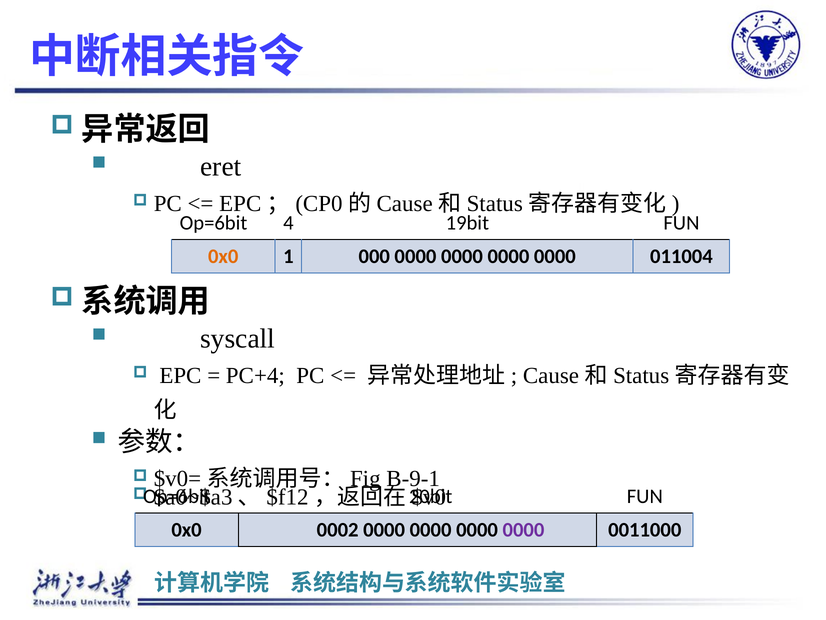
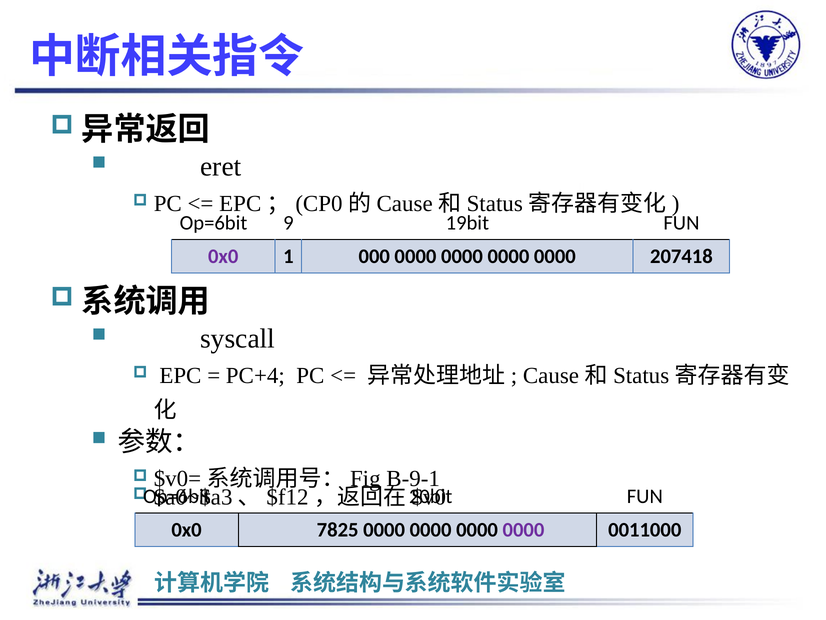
4: 4 -> 9 (288, 223)
0x0 colour: orange -> purple (223, 256)
011004: 011004 -> 207418 (681, 256)
0002: 0002 -> 7825 (338, 529)
